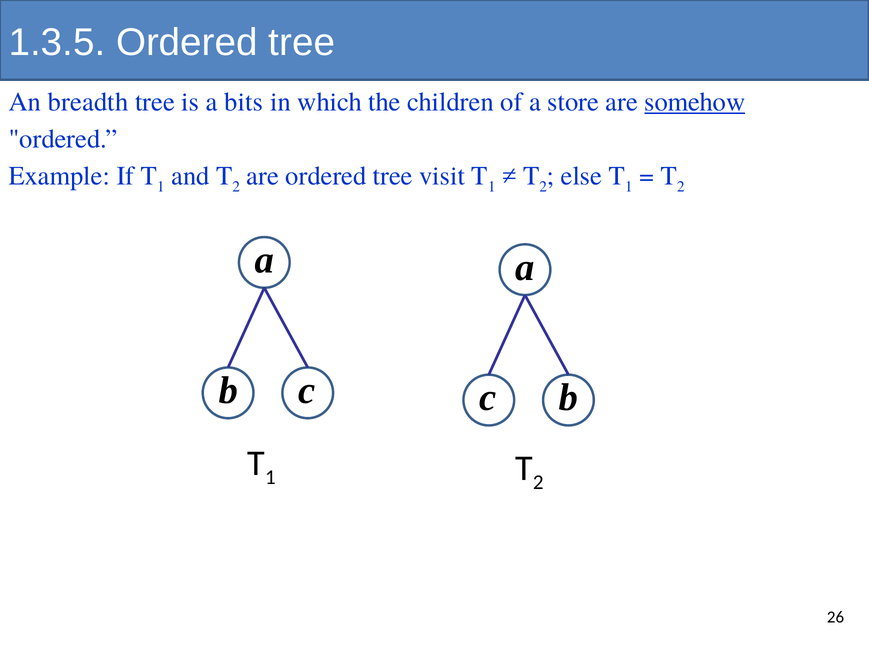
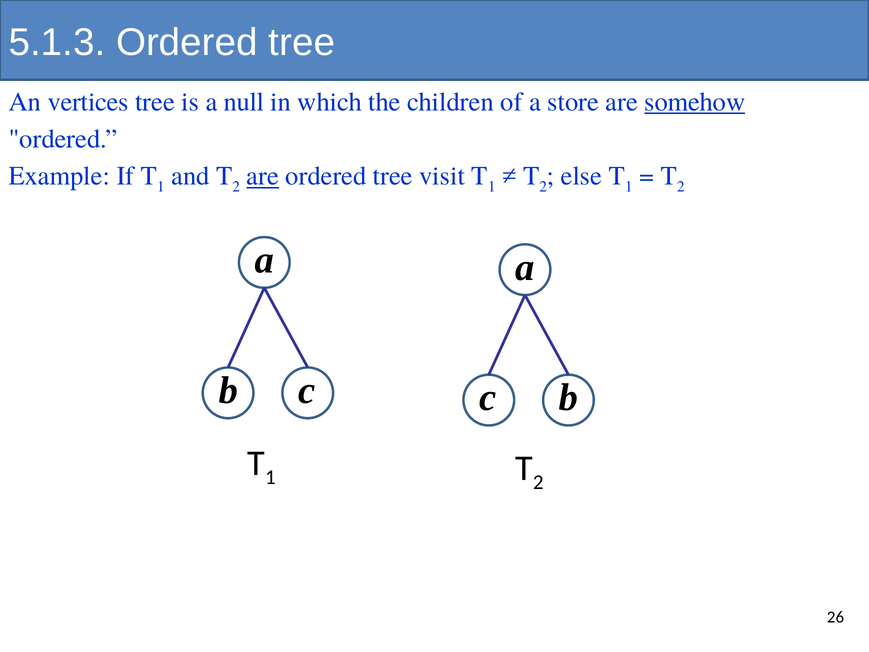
1.3.5: 1.3.5 -> 5.1.3 (57, 43)
breadth: breadth -> vertices (88, 102)
bits: bits -> null (244, 102)
are underline: none -> present (263, 176)
